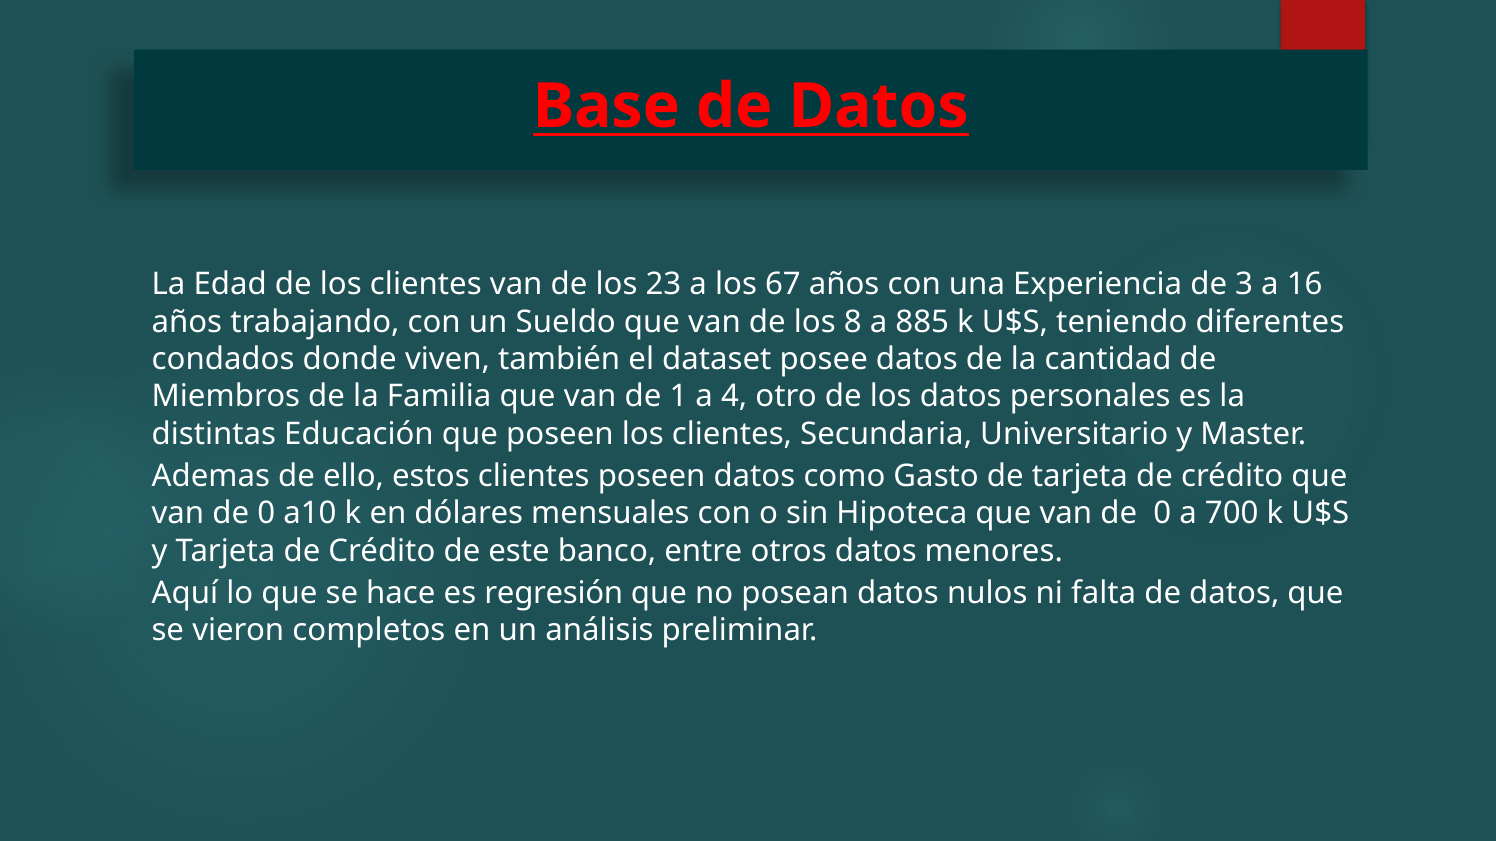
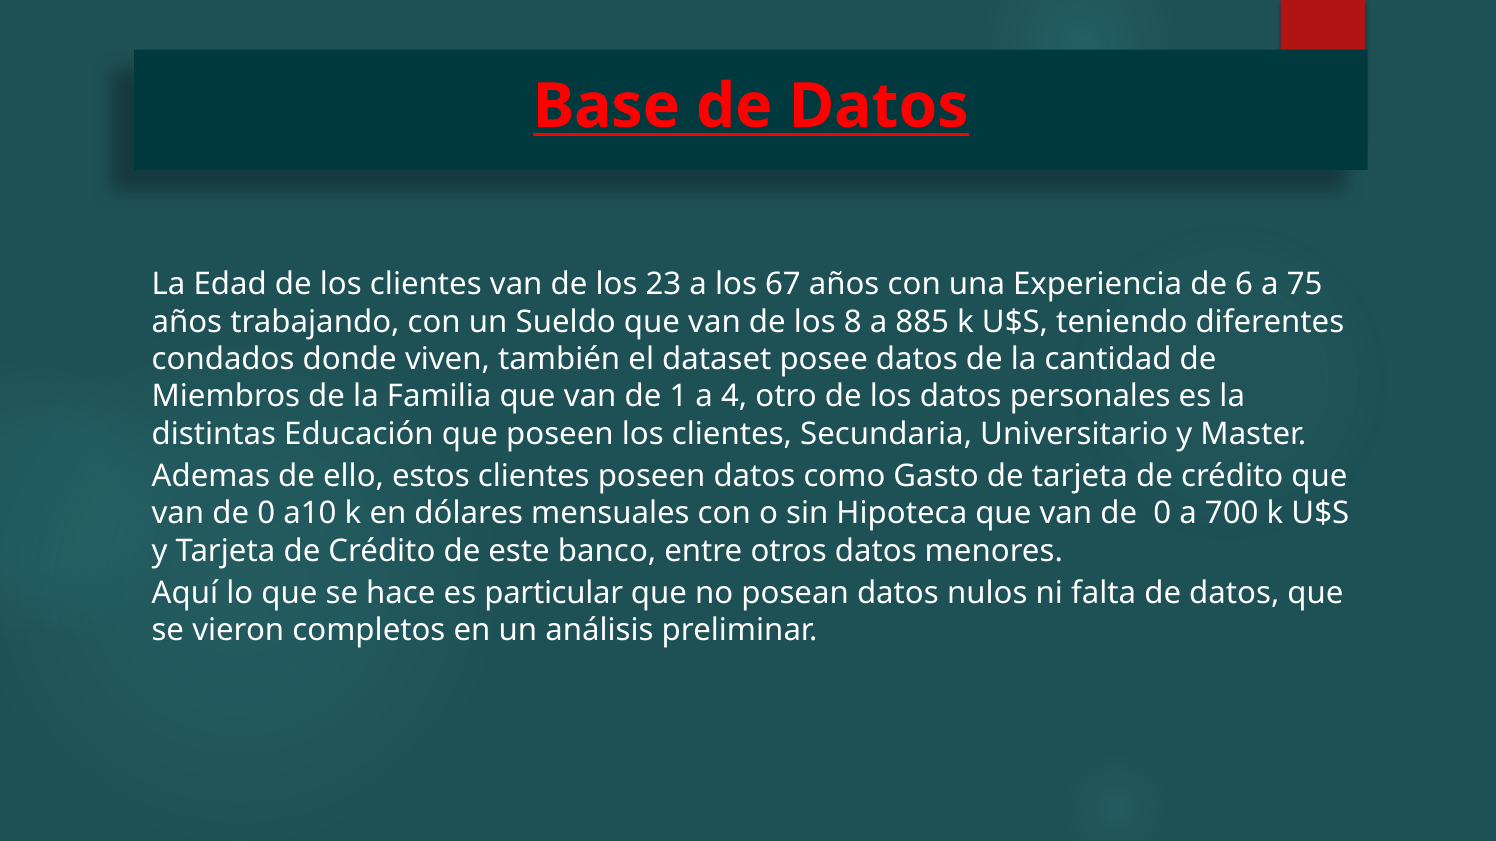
3: 3 -> 6 (1244, 285)
16: 16 -> 75 (1305, 285)
regresión: regresión -> particular (554, 593)
